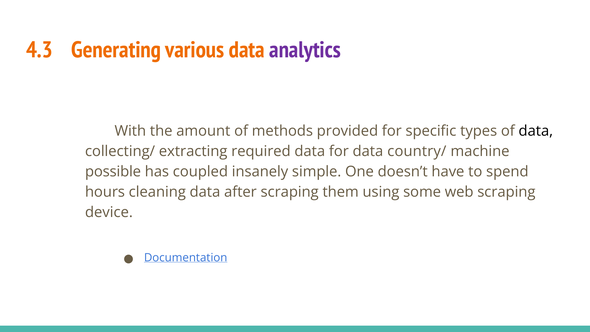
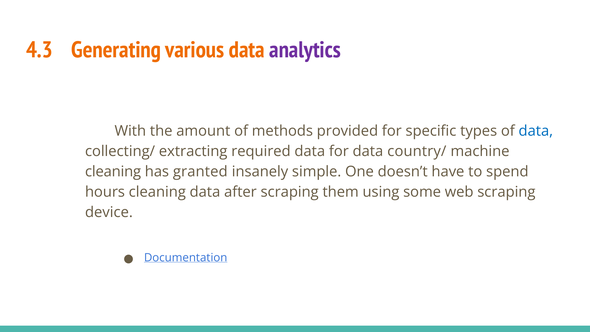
data colour: black -> blue (536, 131)
possible: possible -> cleaning (113, 172)
coupled: coupled -> granted (200, 172)
